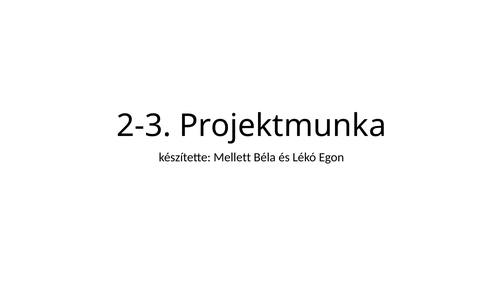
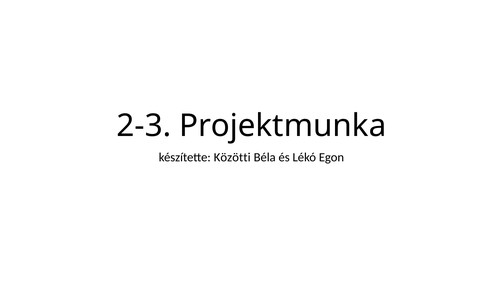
Mellett: Mellett -> Közötti (232, 157)
